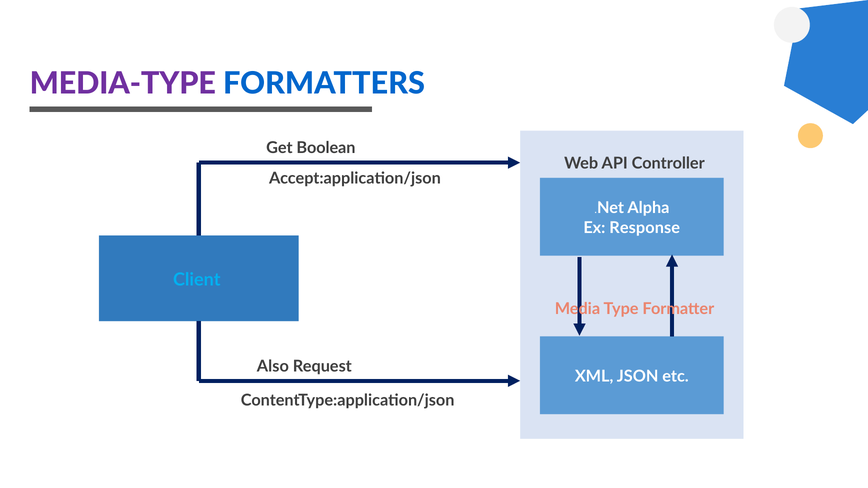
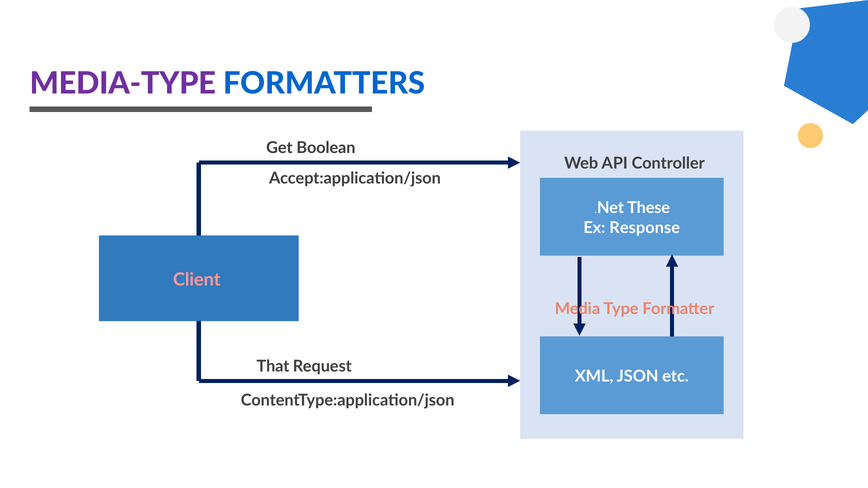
Alpha: Alpha -> These (649, 208)
Client colour: light blue -> pink (197, 280)
Also: Also -> That (273, 366)
